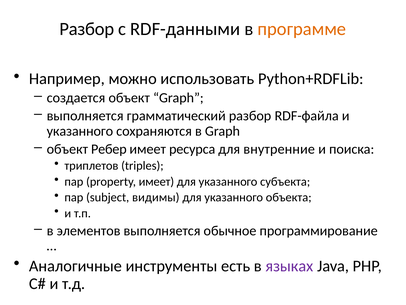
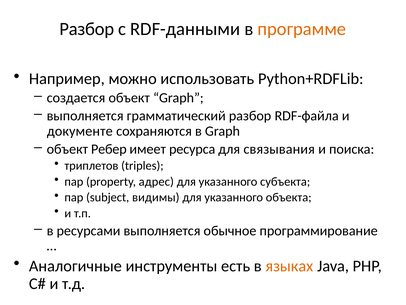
указанного: указанного -> документе (80, 131)
внутренние: внутренние -> связывания (279, 149)
property имеет: имеет -> адрес (156, 181)
элементов: элементов -> ресурсами (89, 230)
языках colour: purple -> orange (289, 266)
